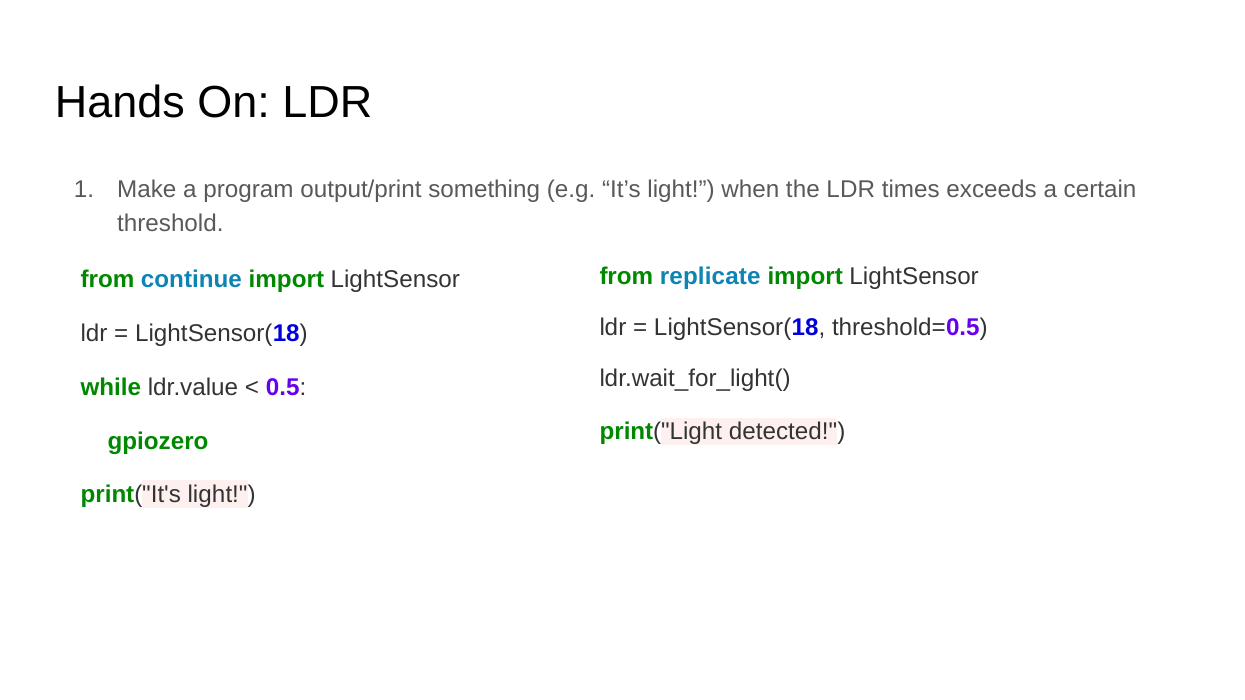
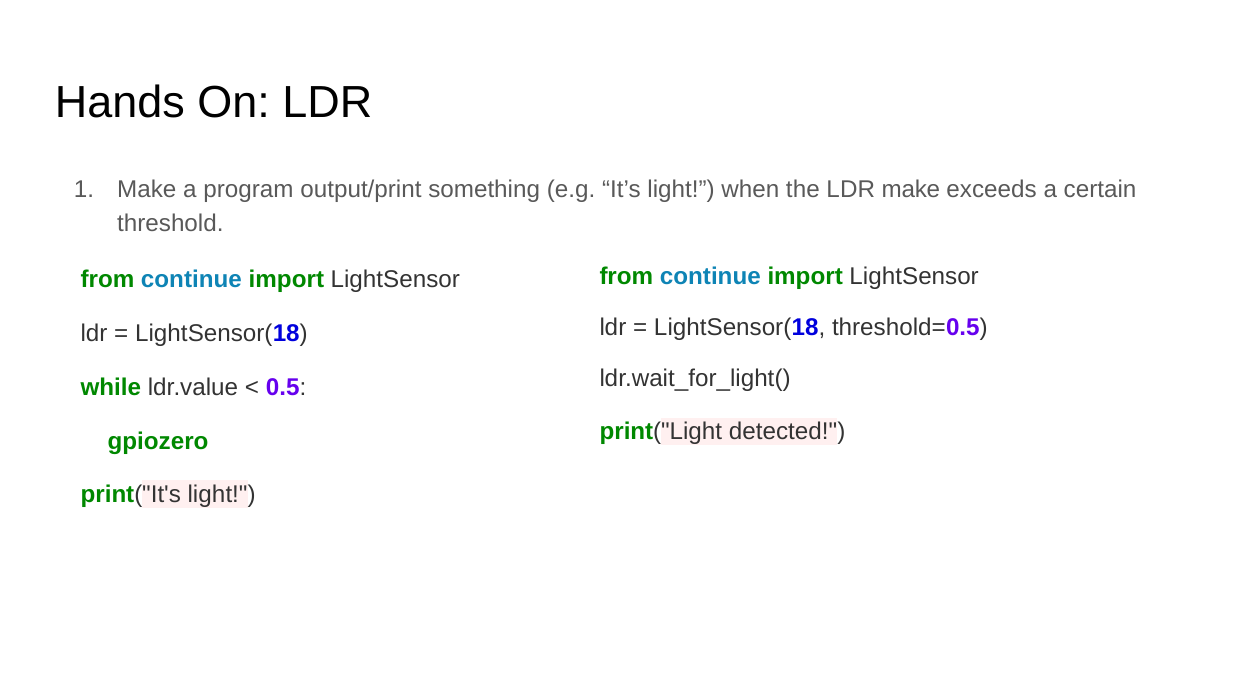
LDR times: times -> make (911, 190)
replicate: replicate -> continue (710, 277)
